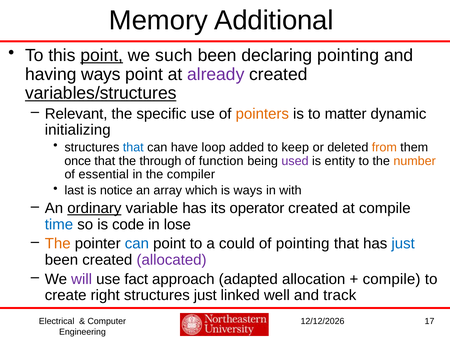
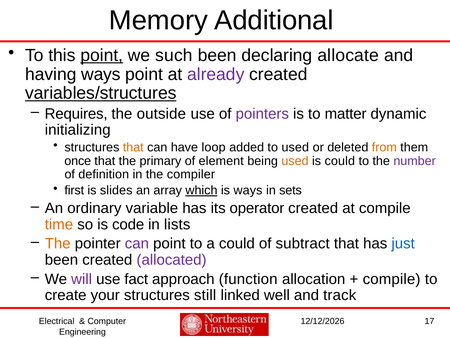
declaring pointing: pointing -> allocate (348, 55)
Relevant: Relevant -> Requires (76, 114)
specific: specific -> outside (161, 114)
pointers colour: orange -> purple (262, 114)
that colour: blue -> orange (133, 147)
to keep: keep -> used (295, 147)
through: through -> primary (160, 161)
function: function -> element (221, 161)
used colour: purple -> orange (295, 161)
is entity: entity -> could (340, 161)
number colour: orange -> purple (415, 161)
essential: essential -> definition (104, 174)
last: last -> first (74, 190)
notice: notice -> slides (116, 190)
which underline: none -> present (201, 190)
with: with -> sets (291, 190)
ordinary underline: present -> none (94, 208)
time colour: blue -> orange (59, 224)
lose: lose -> lists (177, 224)
can colour: blue -> purple (137, 243)
of pointing: pointing -> subtract (303, 243)
adapted: adapted -> function (248, 279)
right: right -> your (105, 295)
structures just: just -> still (205, 295)
